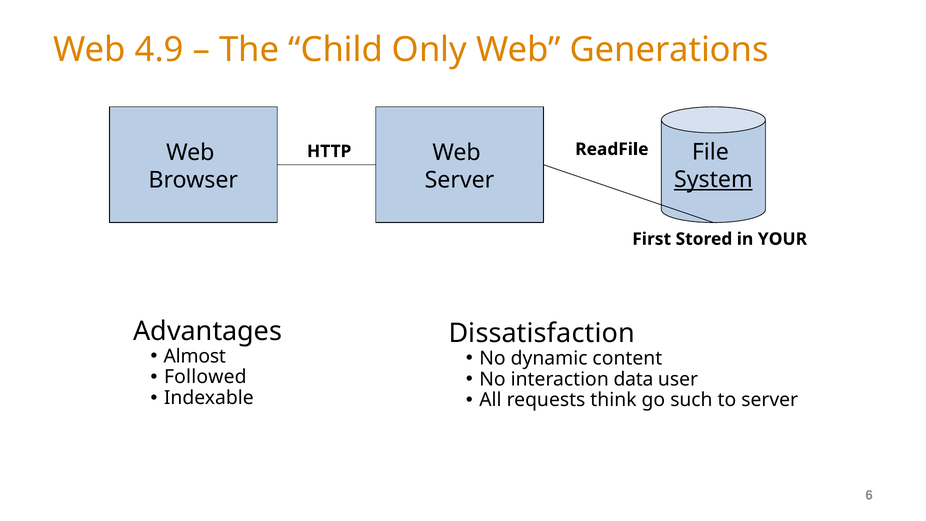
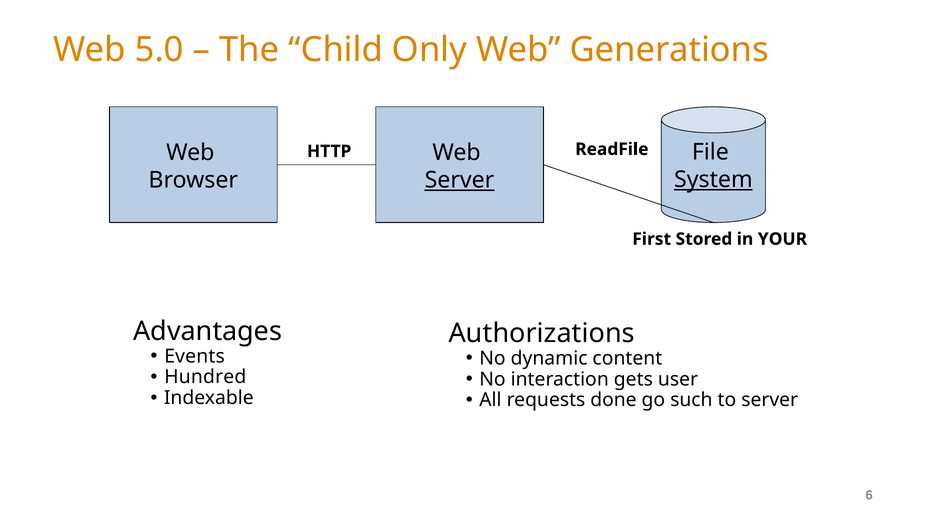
4.9: 4.9 -> 5.0 (159, 50)
Server underline: none -> present (459, 180)
Dissatisfaction: Dissatisfaction -> Authorizations (542, 333)
Almost: Almost -> Events (195, 356)
Followed: Followed -> Hundred (205, 377)
data: data -> gets (633, 379)
think: think -> done (613, 400)
